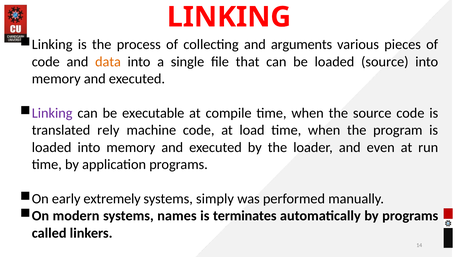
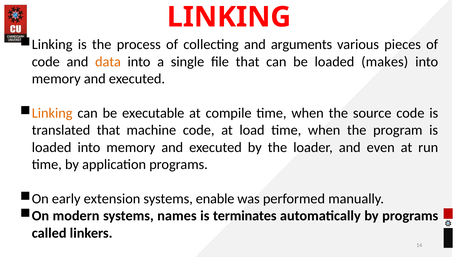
loaded source: source -> makes (385, 62)
Linking colour: purple -> orange (52, 113)
translated rely: rely -> that (108, 130)
extremely: extremely -> extension (112, 199)
simply: simply -> enable (215, 199)
